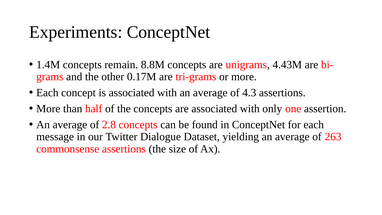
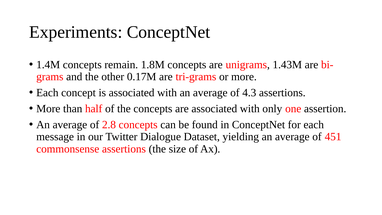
8.8M: 8.8M -> 1.8M (153, 65)
4.43M: 4.43M -> 1.43M (287, 65)
263: 263 -> 451 (333, 137)
